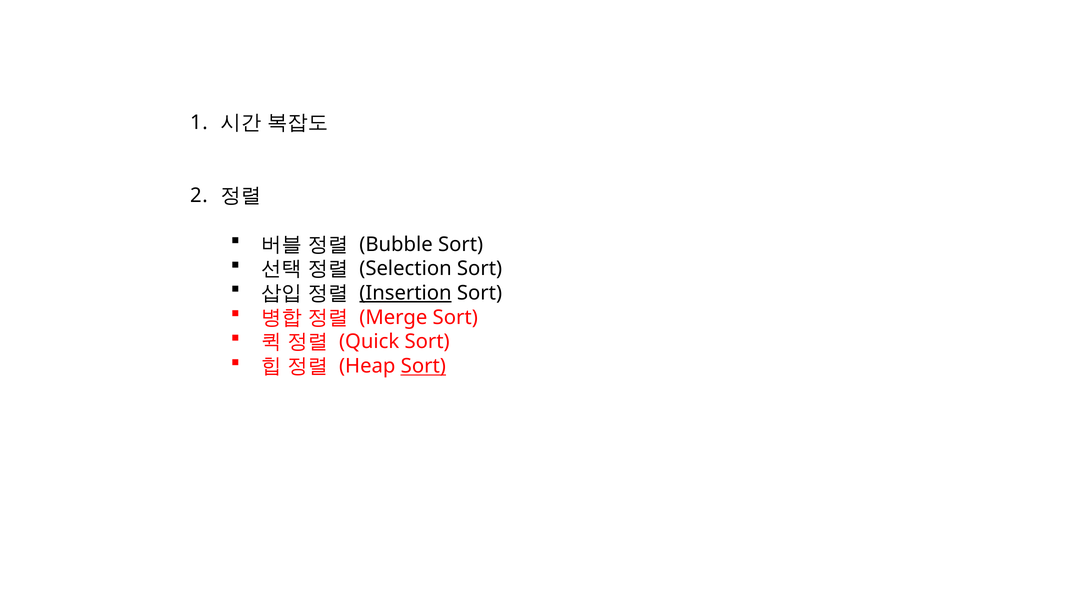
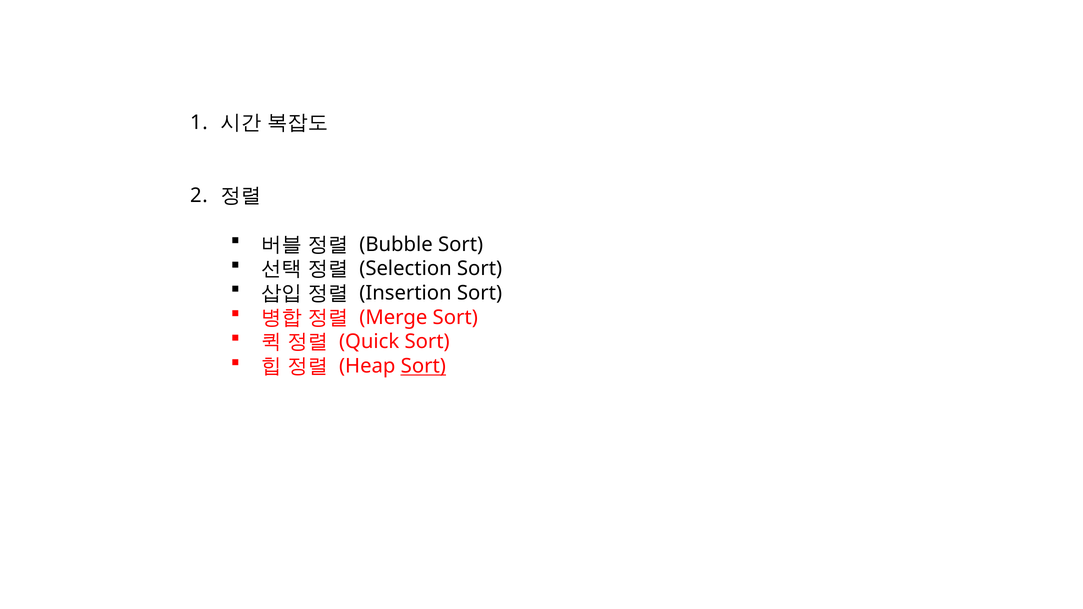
Insertion underline: present -> none (405, 293)
